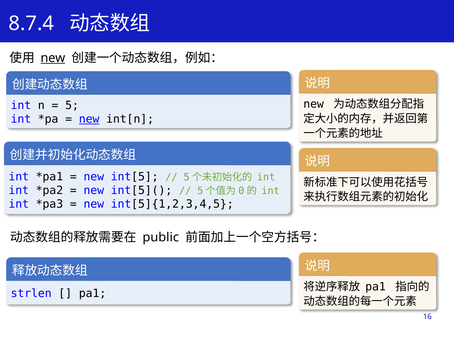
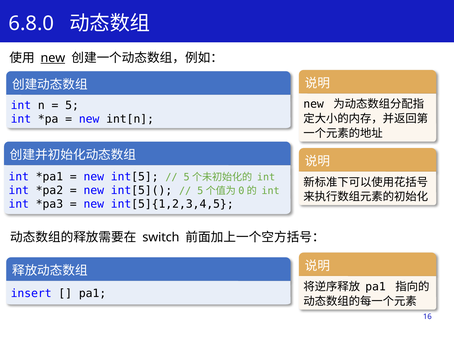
8.7.4: 8.7.4 -> 6.8.0 (31, 23)
new underline: present -> none (89, 119)
public: public -> switch (161, 237)
strlen: strlen -> insert (31, 293)
